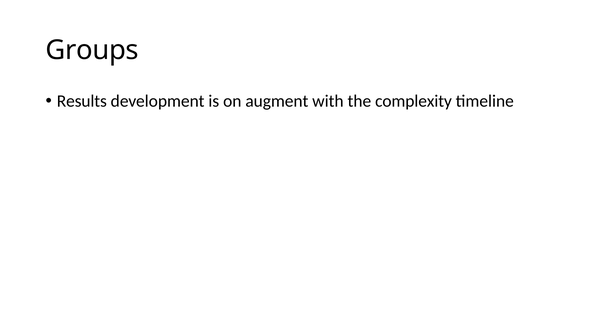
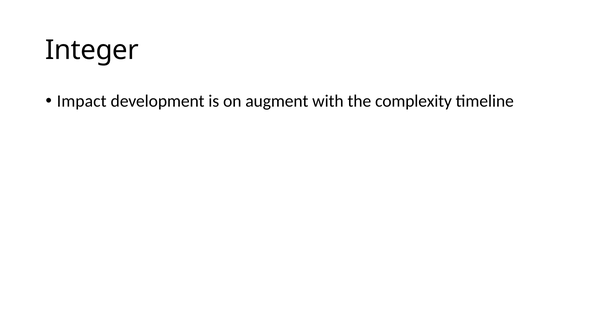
Groups: Groups -> Integer (92, 50)
Results: Results -> Impact (82, 101)
